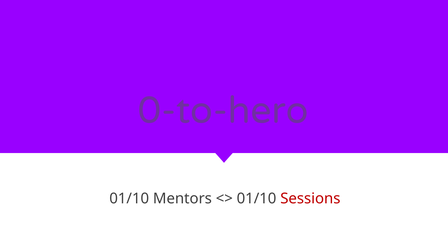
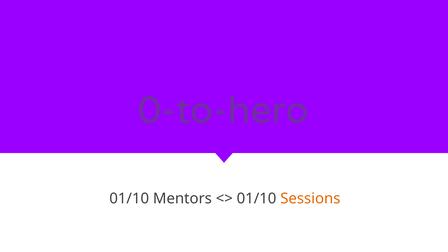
Sessions colour: red -> orange (310, 198)
